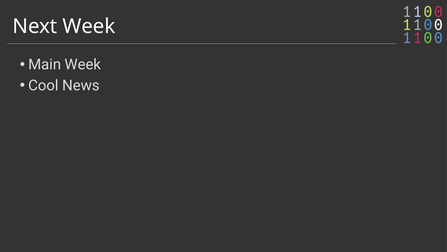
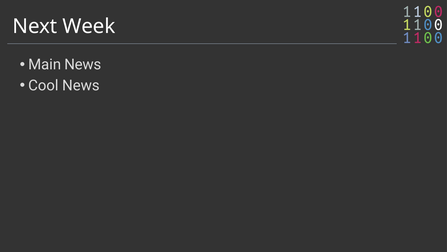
Main Week: Week -> News (83, 65)
